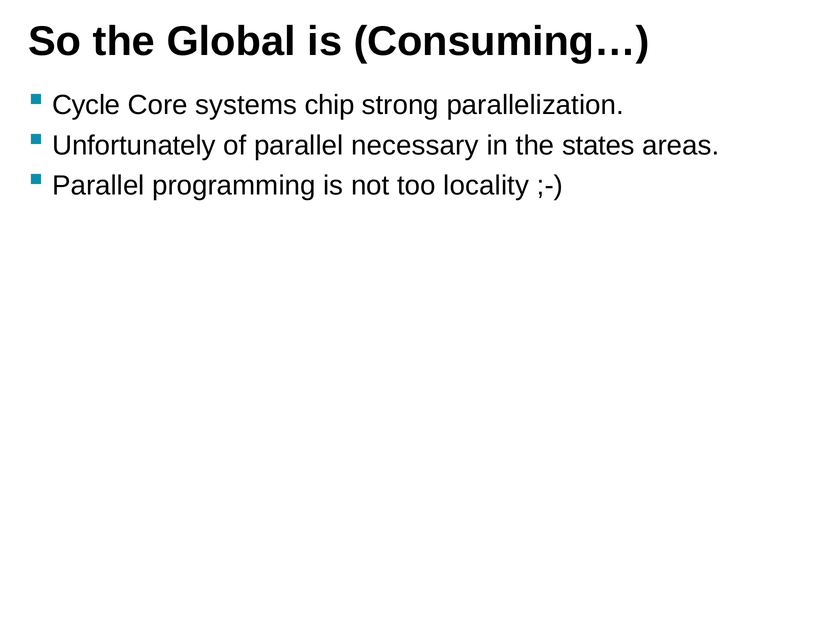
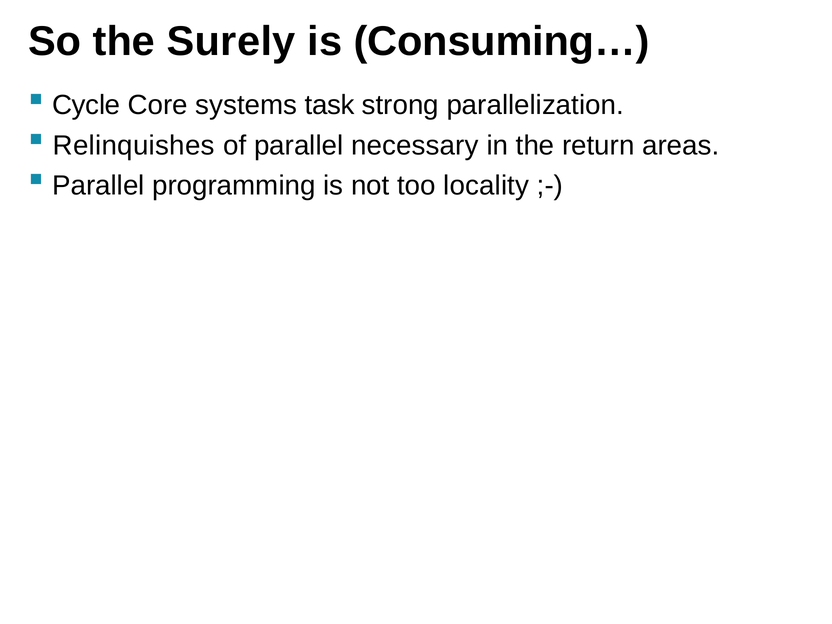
Global: Global -> Surely (231, 42)
chip: chip -> task (330, 105)
Unfortunately: Unfortunately -> Relinquishes (134, 145)
states: states -> return (598, 145)
